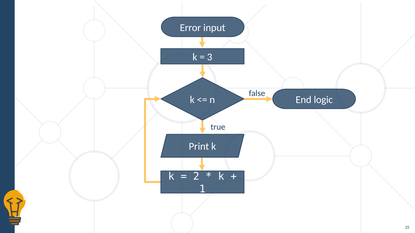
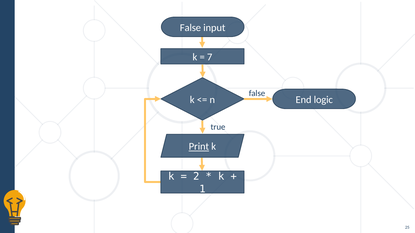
Error: Error -> False (190, 28)
3: 3 -> 7 (210, 57)
Print underline: none -> present (199, 147)
